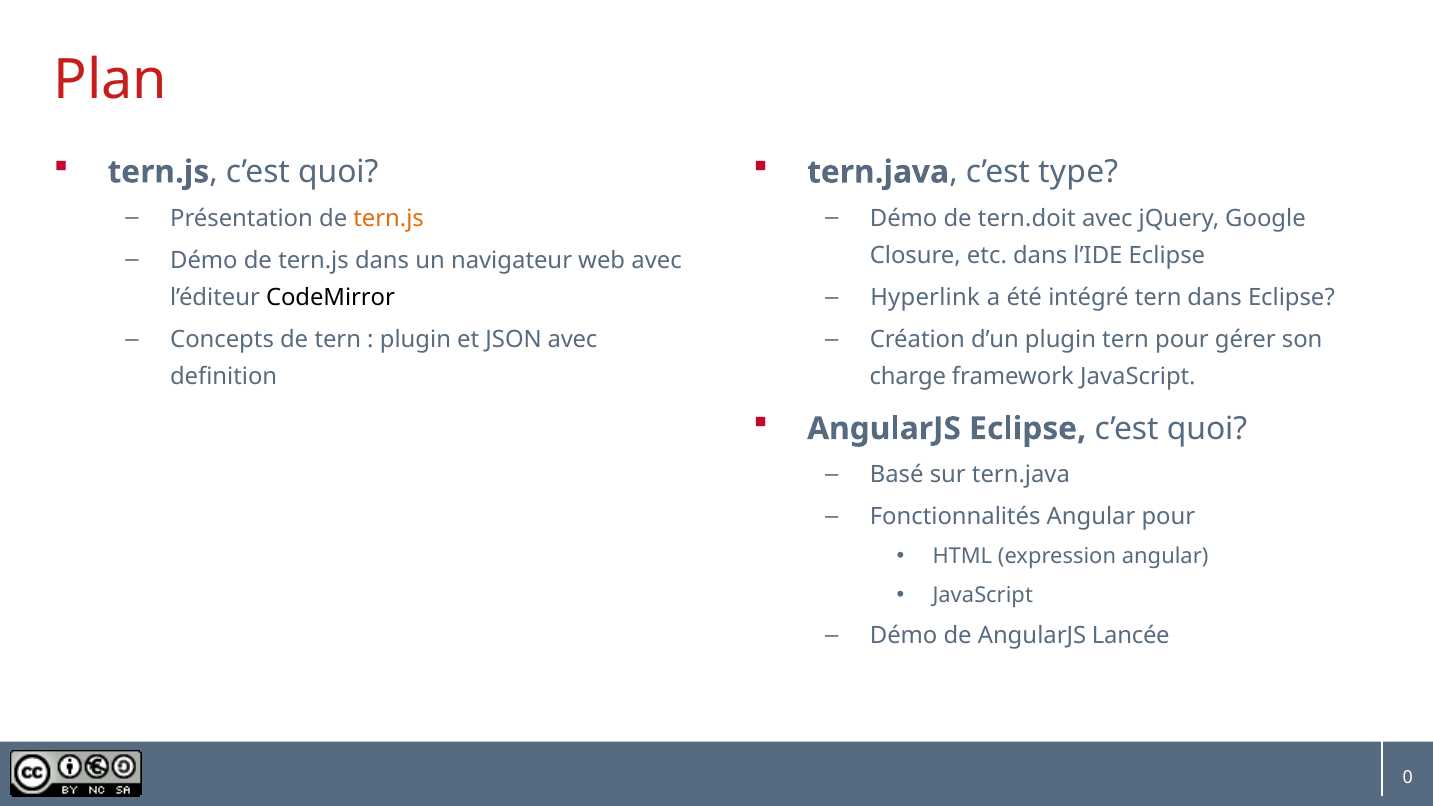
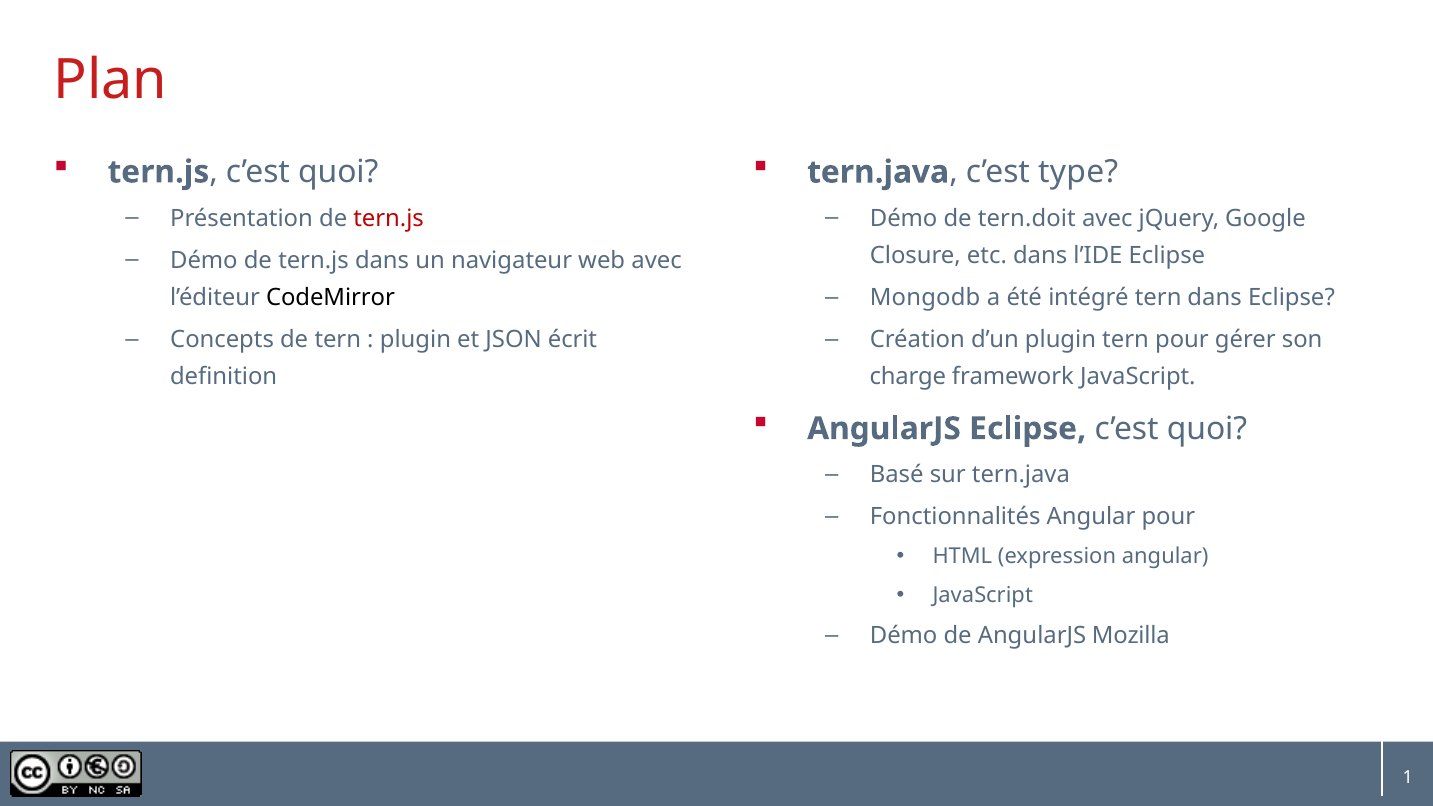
tern.js colour: orange -> red (389, 218)
Hyperlink: Hyperlink -> Mongodb (925, 298)
JSON avec: avec -> écrit (573, 340)
Lancée: Lancée -> Mozilla (1131, 636)
0: 0 -> 1 (1408, 777)
